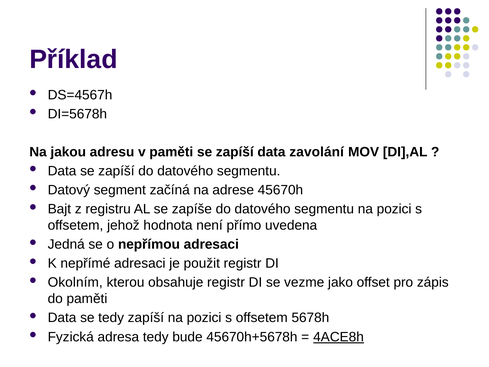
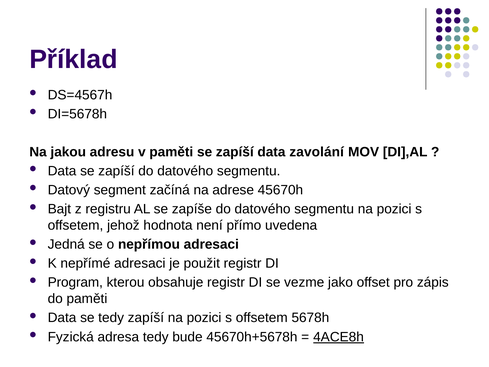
Okolním: Okolním -> Program (75, 282)
